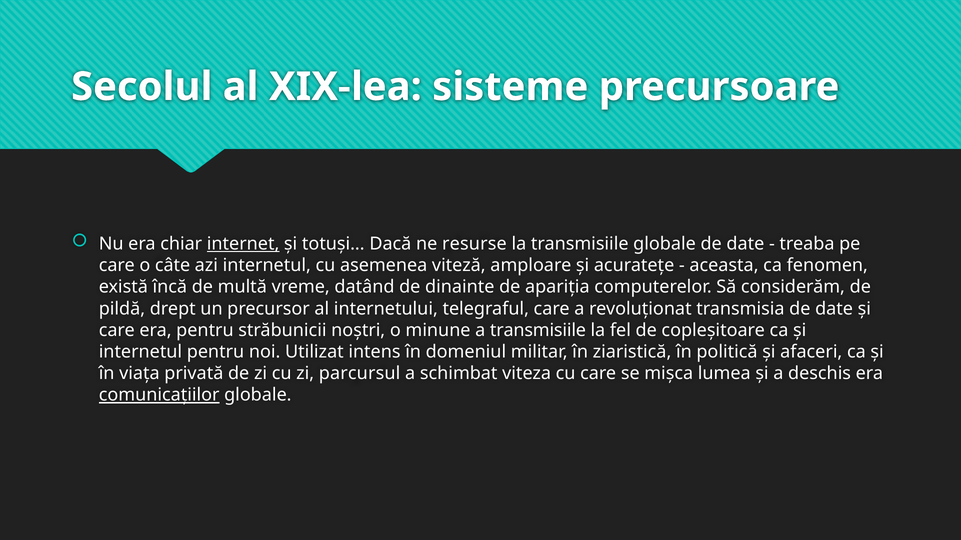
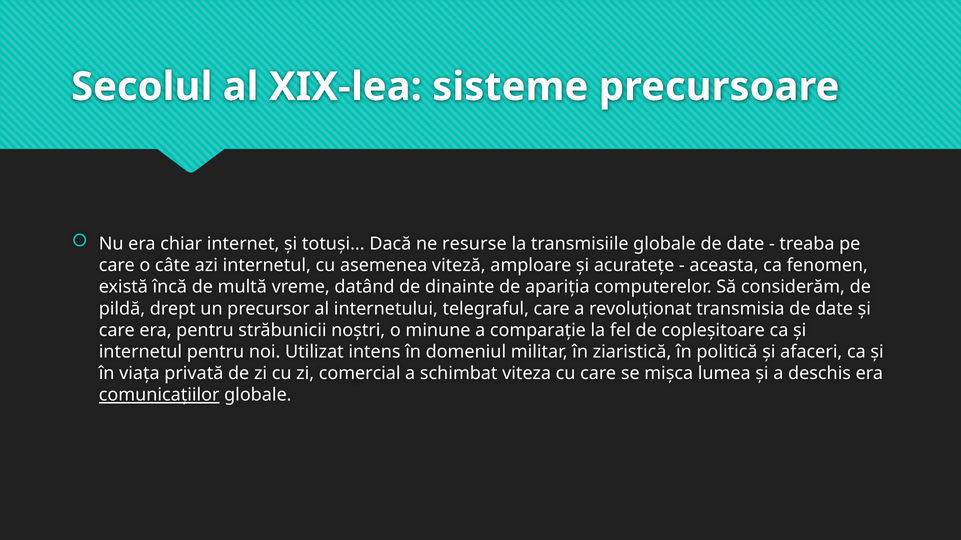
internet underline: present -> none (243, 244)
a transmisiile: transmisiile -> comparaţie (538, 331)
parcursul: parcursul -> comercial (360, 374)
